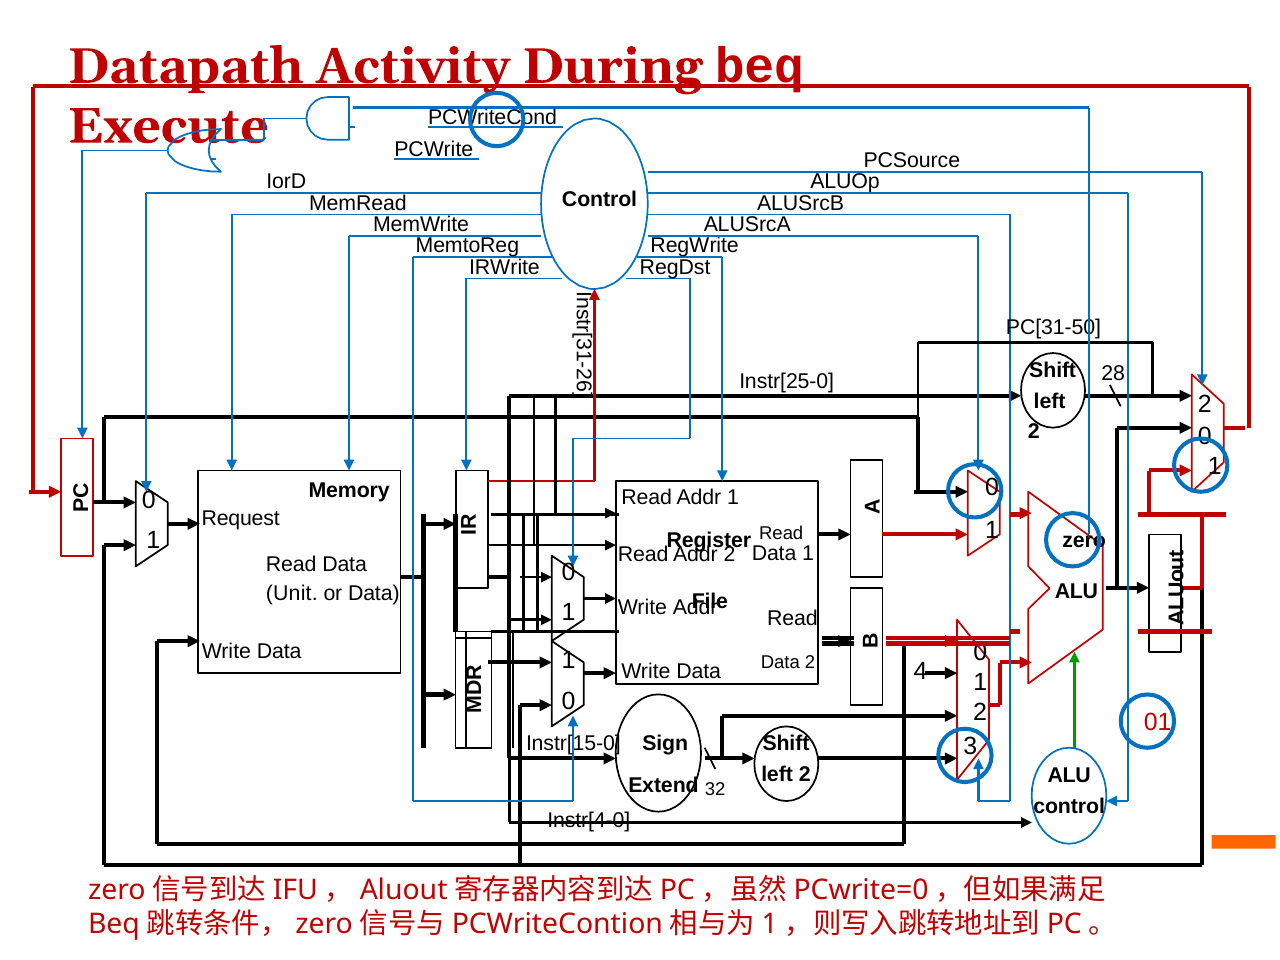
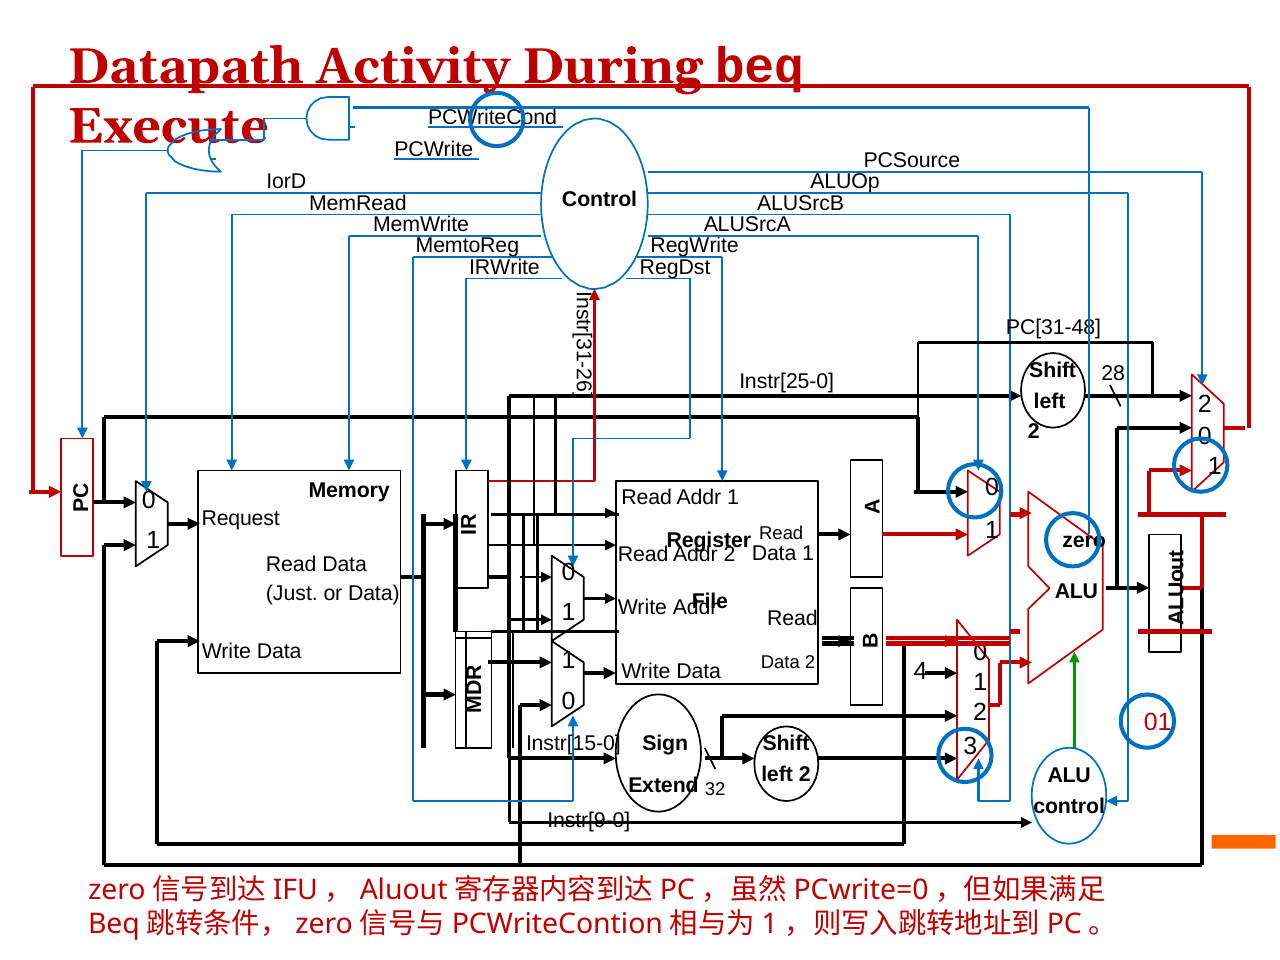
PC[31-50: PC[31-50 -> PC[31-48 (1054, 328)
Unit: Unit -> Just (292, 594)
Instr[4-0: Instr[4-0 -> Instr[9-0 (589, 821)
